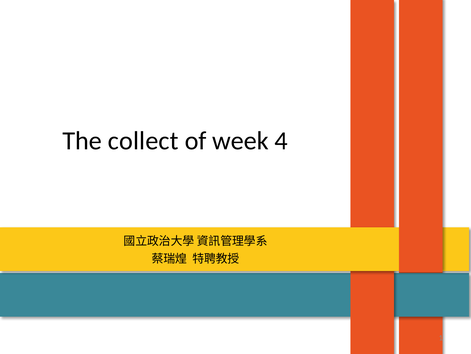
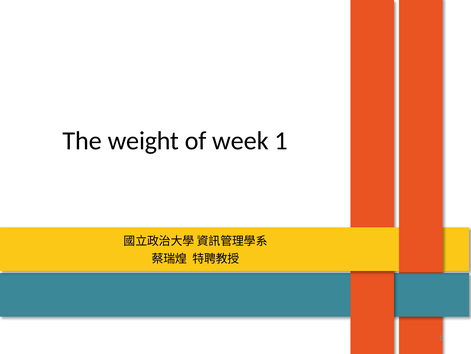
collect: collect -> weight (143, 141)
week 4: 4 -> 1 (281, 141)
